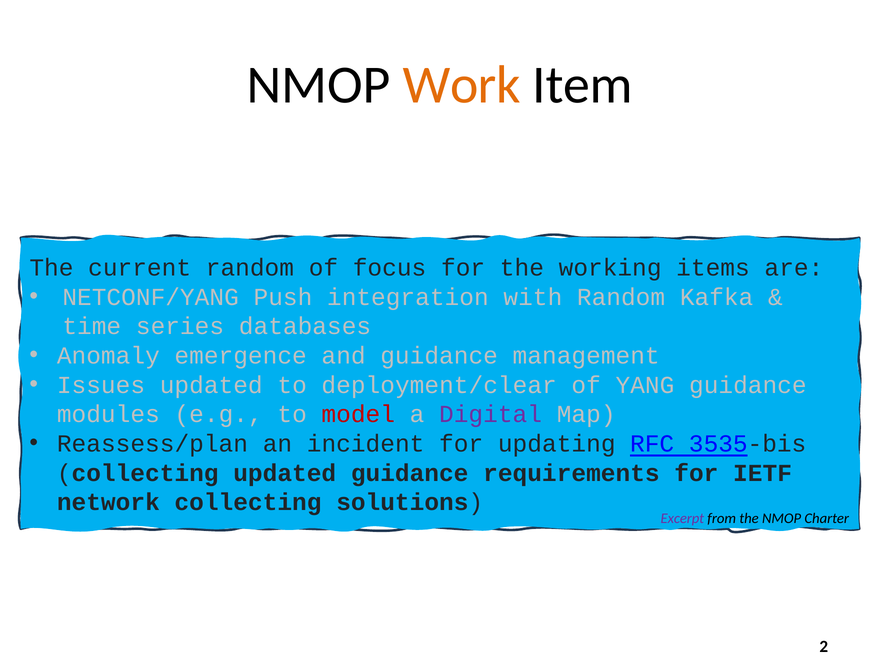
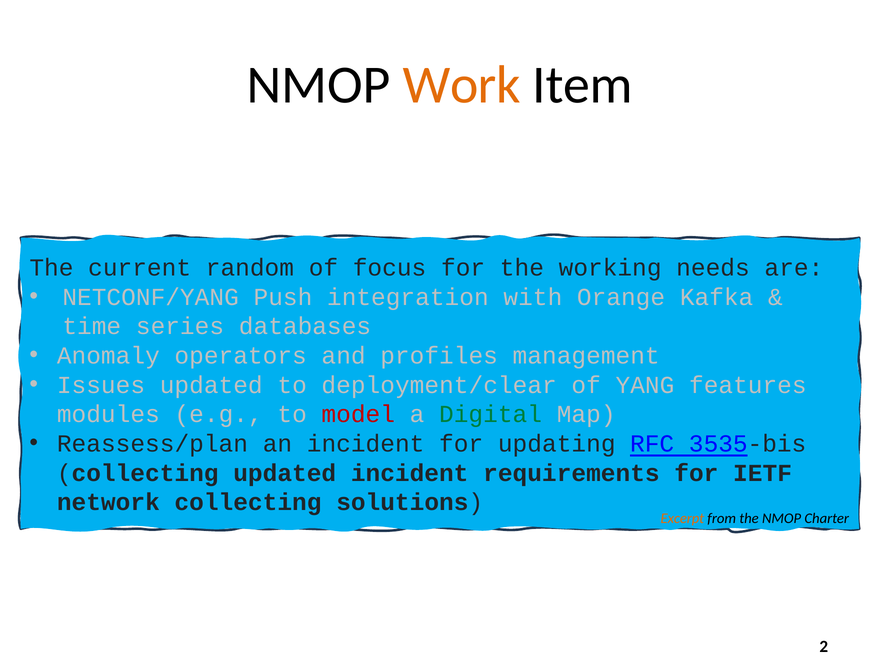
items: items -> needs (713, 268)
with Random: Random -> Orange (621, 297)
emergence: emergence -> operators (241, 356)
and guidance: guidance -> profiles (439, 356)
YANG guidance: guidance -> features (748, 385)
Digital colour: purple -> green (491, 414)
updated guidance: guidance -> incident (410, 473)
Excerpt colour: purple -> orange (682, 518)
